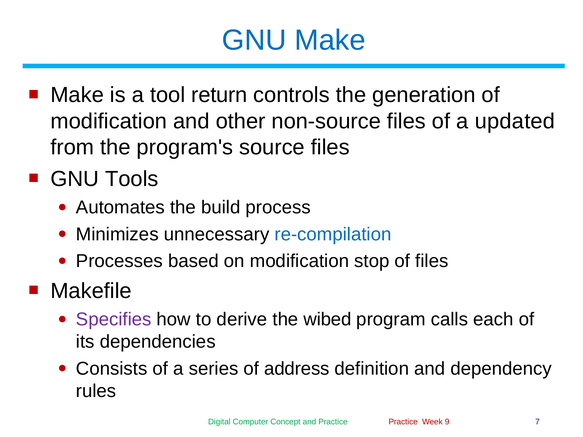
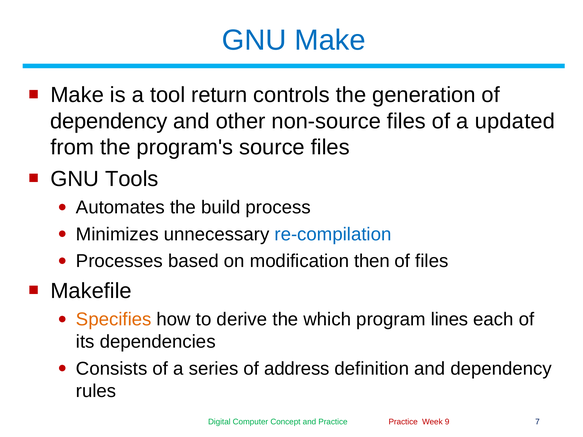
modification: modification -> dependency (109, 121)
stop: stop -> then (372, 261)
Specifies colour: purple -> orange (114, 320)
wibed: wibed -> which (327, 320)
calls: calls -> lines (449, 320)
